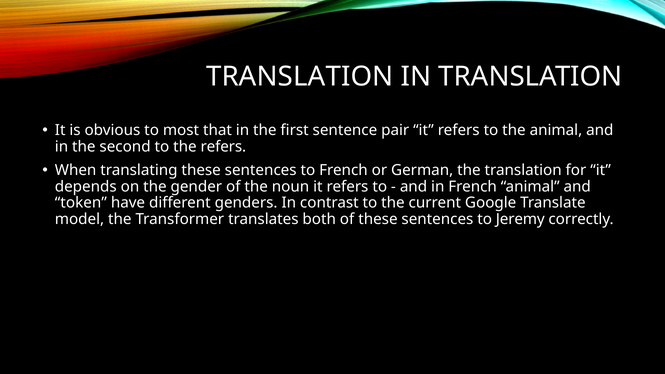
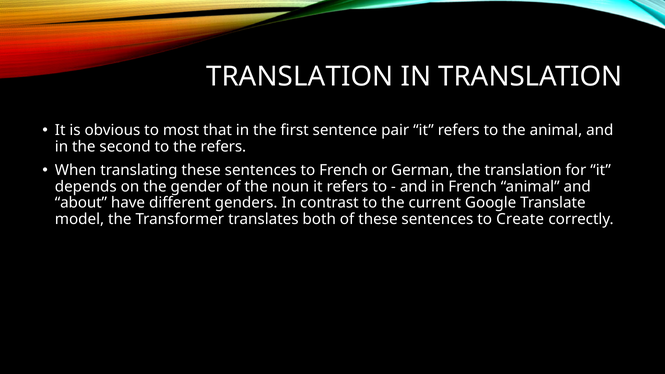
token: token -> about (81, 203)
Jeremy: Jeremy -> Create (520, 219)
